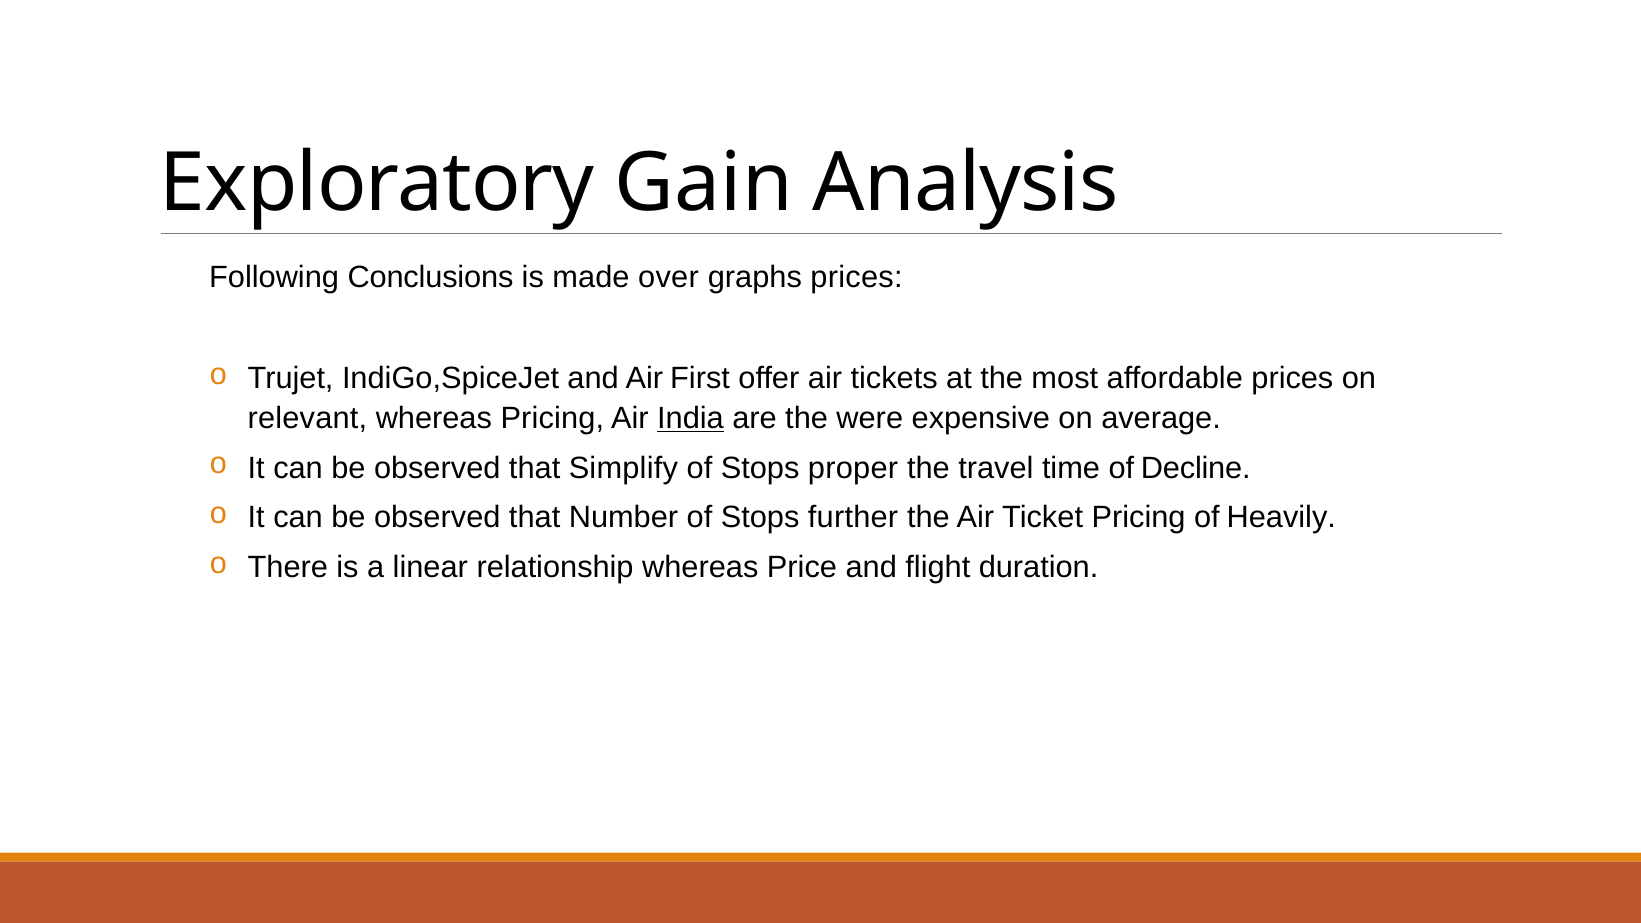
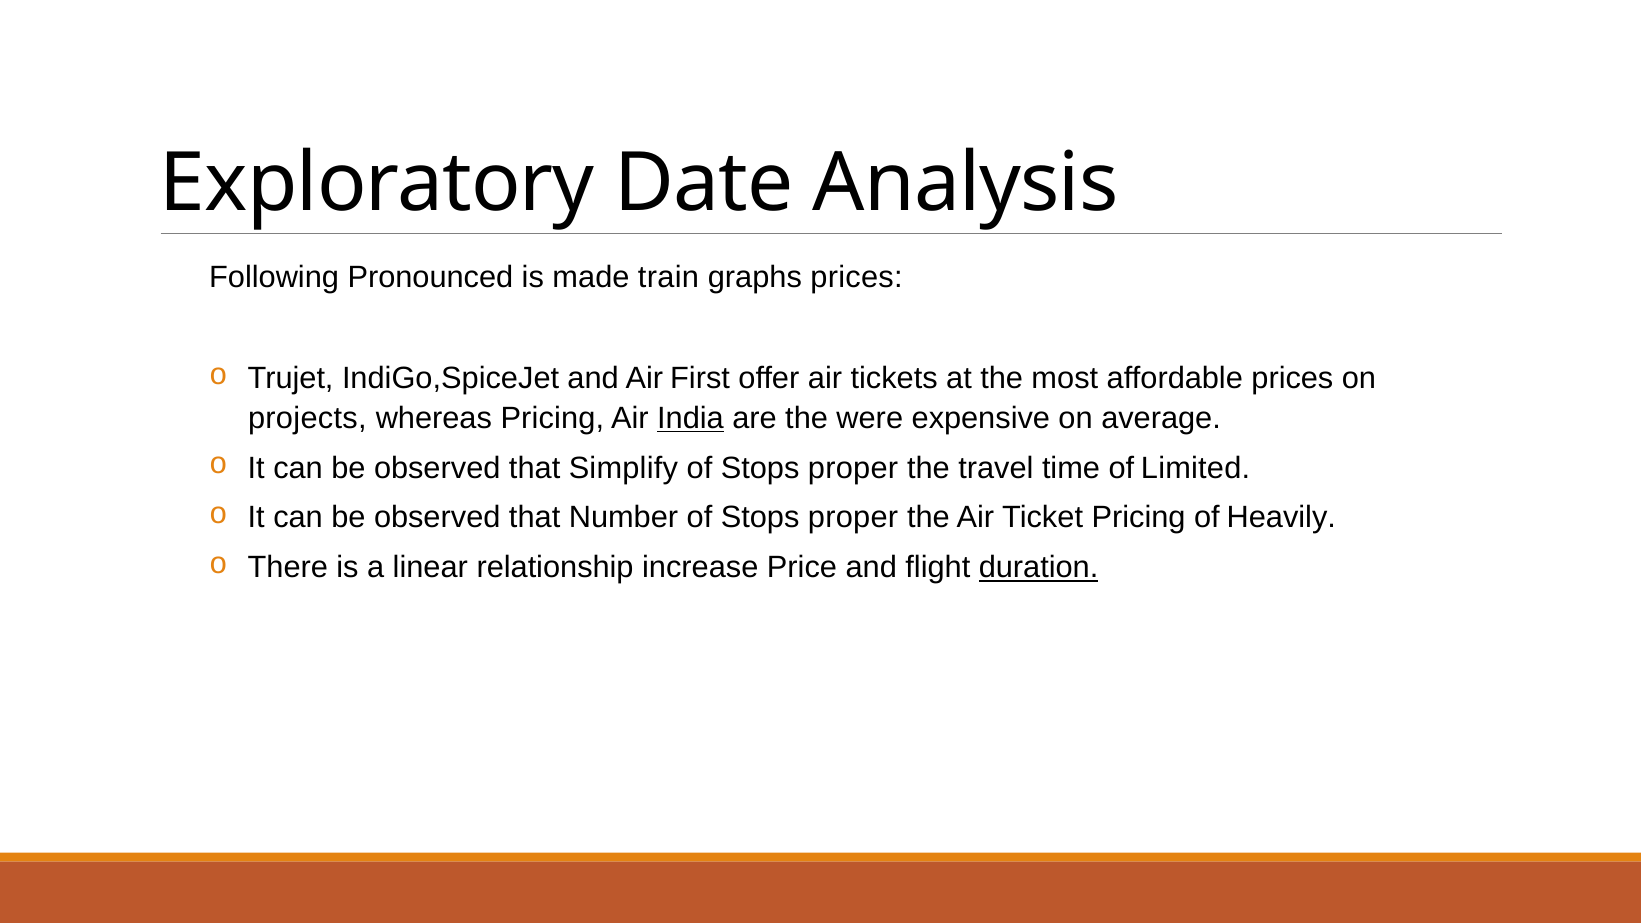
Gain: Gain -> Date (704, 184)
Conclusions: Conclusions -> Pronounced (430, 278)
over: over -> train (669, 278)
relevant: relevant -> projects (307, 418)
Decline: Decline -> Limited (1196, 468)
Number of Stops further: further -> proper (853, 518)
relationship whereas: whereas -> increase (700, 568)
duration underline: none -> present (1039, 568)
